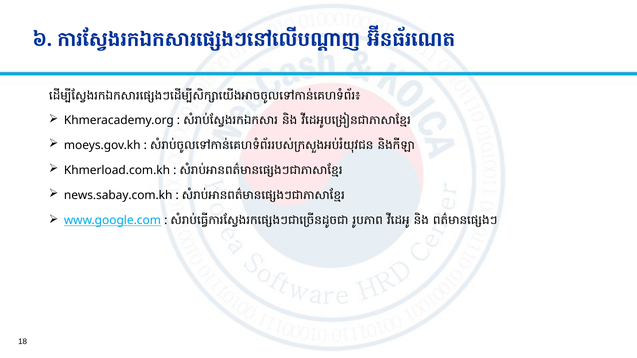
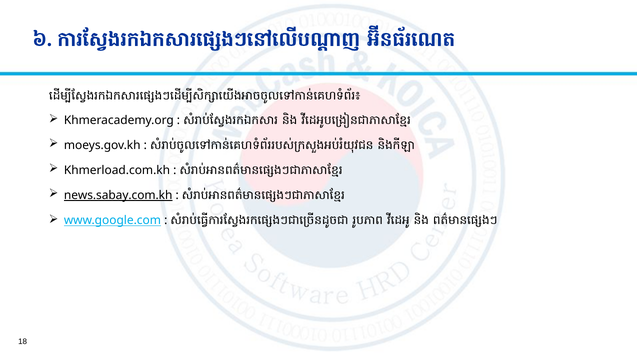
news.sabay.com.kh underline: none -> present (118, 195)
